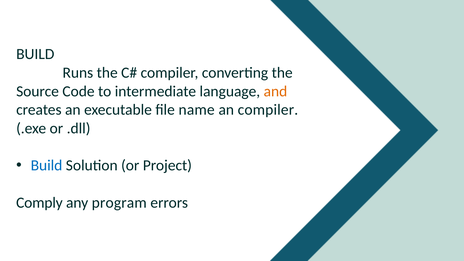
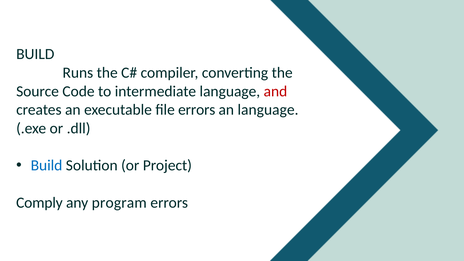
and colour: orange -> red (275, 91)
file name: name -> errors (197, 110)
an compiler: compiler -> language (268, 110)
